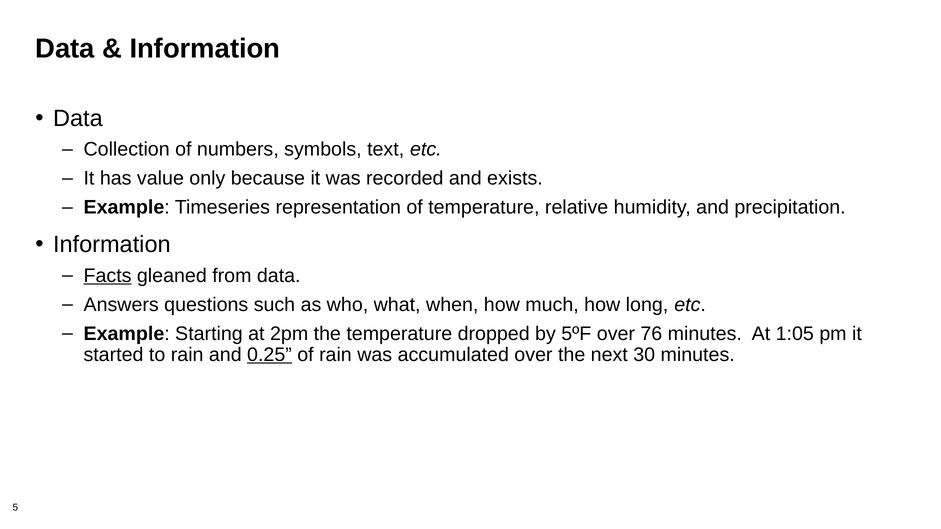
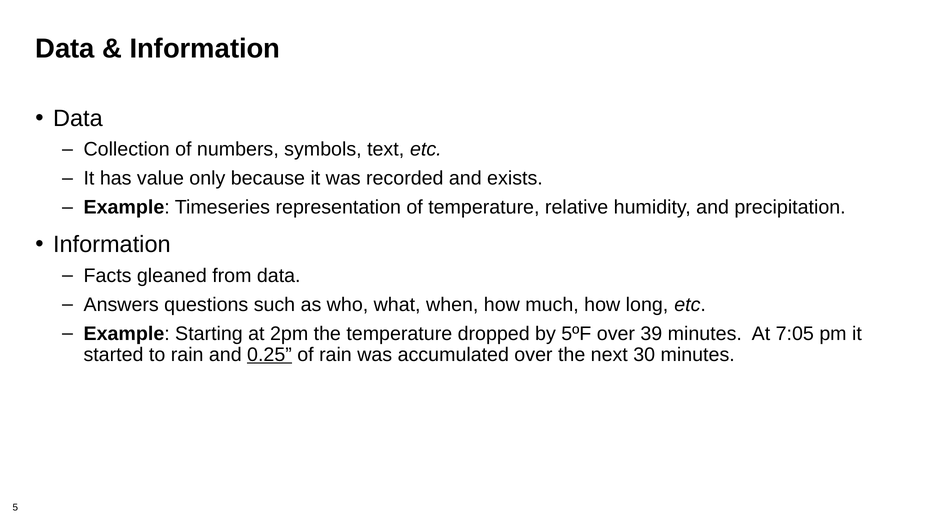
Facts underline: present -> none (108, 276)
76: 76 -> 39 (651, 334)
1:05: 1:05 -> 7:05 (795, 334)
